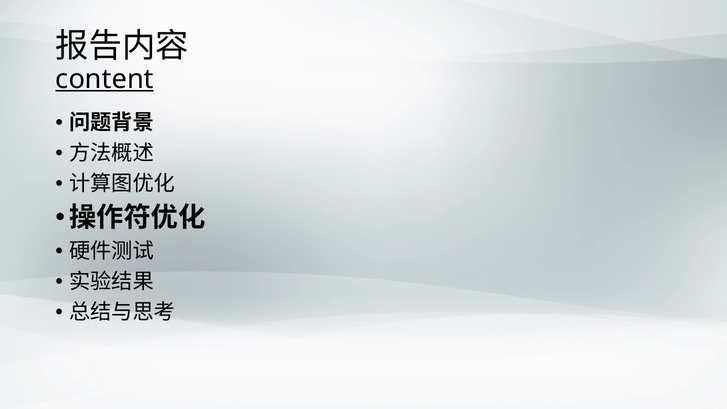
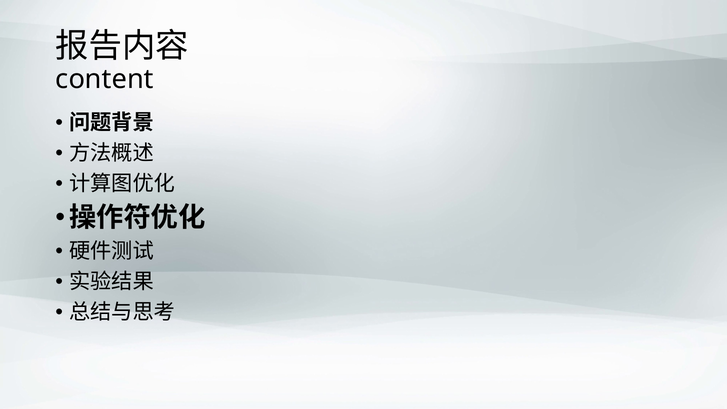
content underline: present -> none (105, 79)
